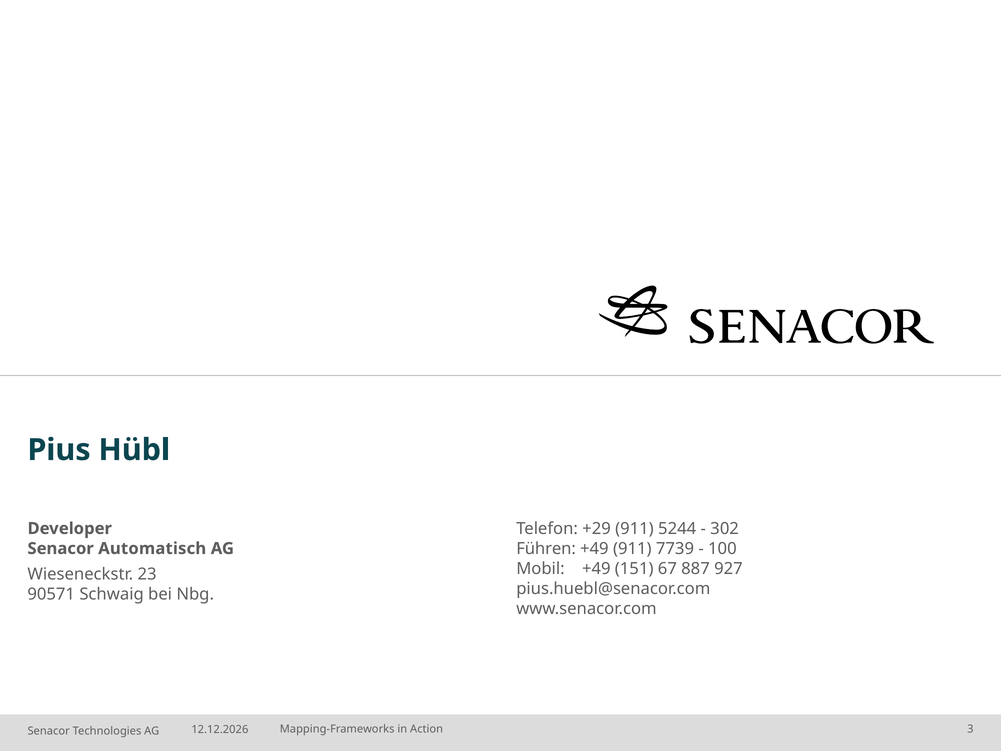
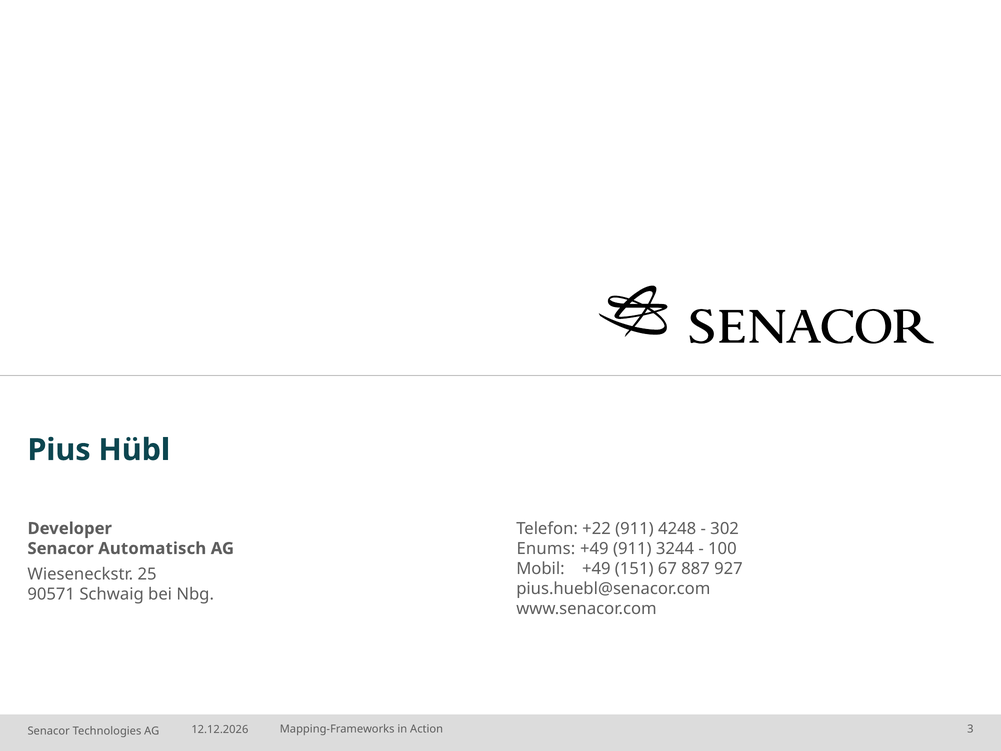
+29: +29 -> +22 (597, 528)
5244: 5244 -> 4248 (677, 528)
Führen: Führen -> Enums (546, 548)
7739: 7739 -> 3244 (675, 548)
23: 23 -> 25 (147, 574)
